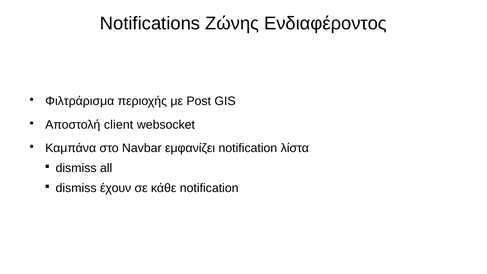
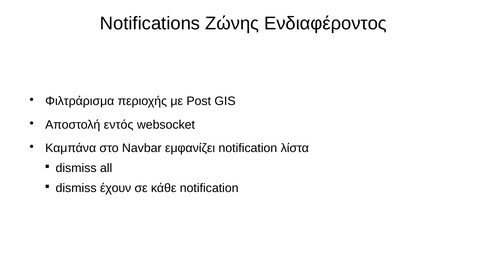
client: client -> εντός (119, 125)
